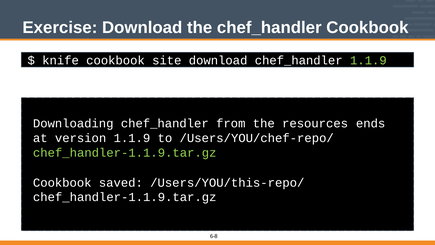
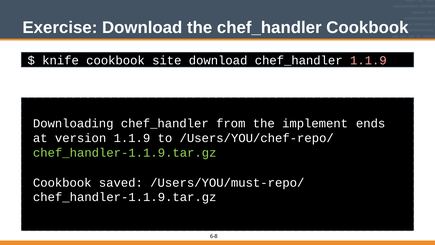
1.1.9 colour: light green -> pink (368, 61)
resources: resources -> implement (315, 123)
/Users/YOU/this-repo/: /Users/YOU/this-repo/ -> /Users/YOU/must-repo/ (227, 182)
